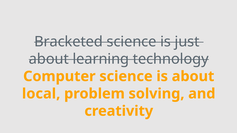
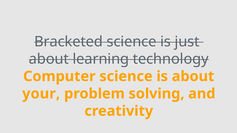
local: local -> your (41, 94)
